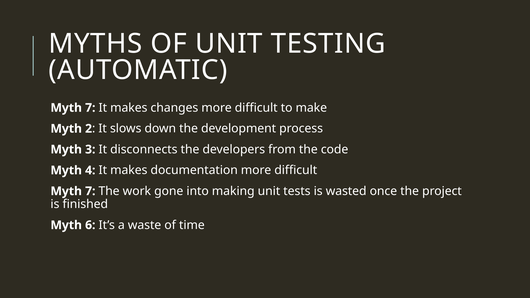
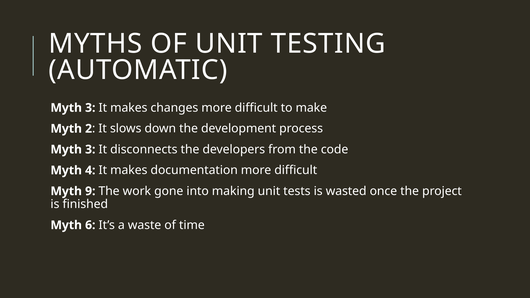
7: 7 -> 3 (90, 108)
7: 7 -> 9 (90, 191)
